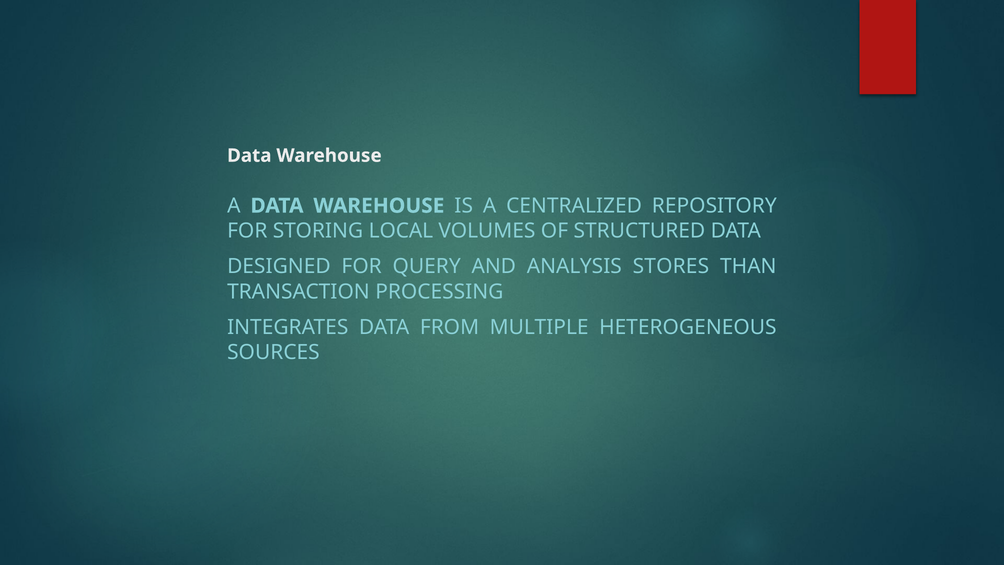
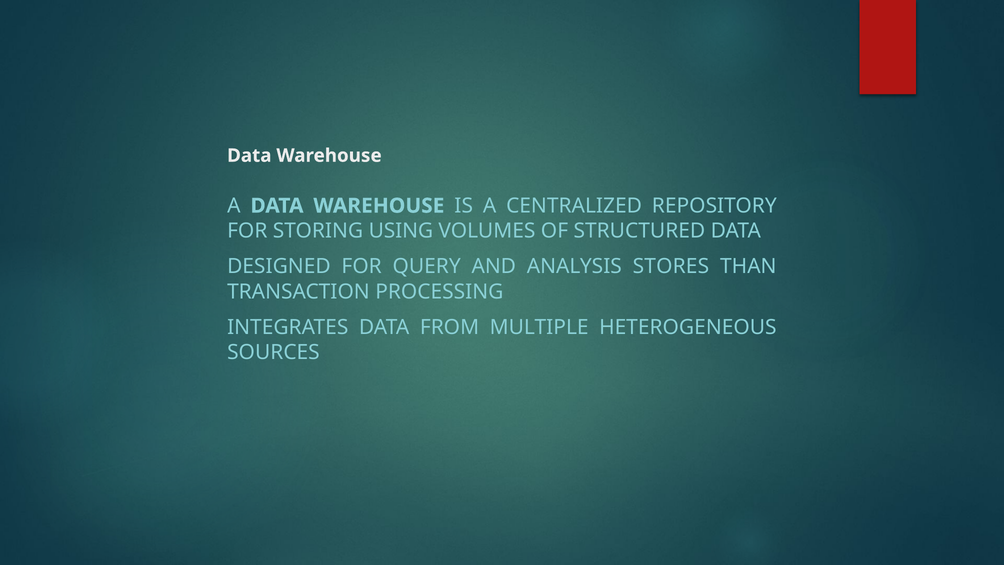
LOCAL: LOCAL -> USING (401, 231)
